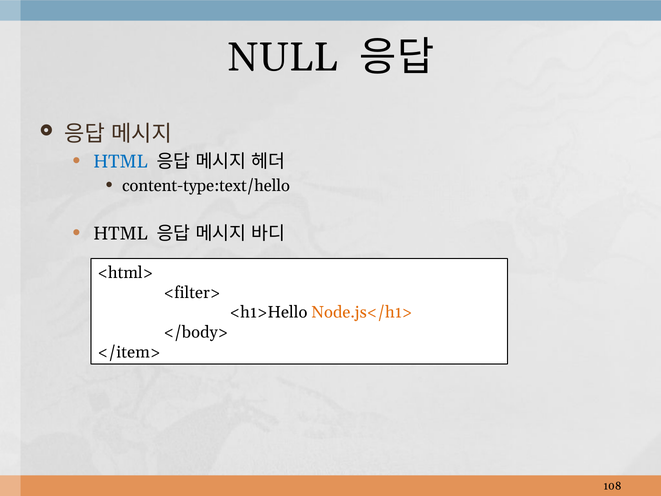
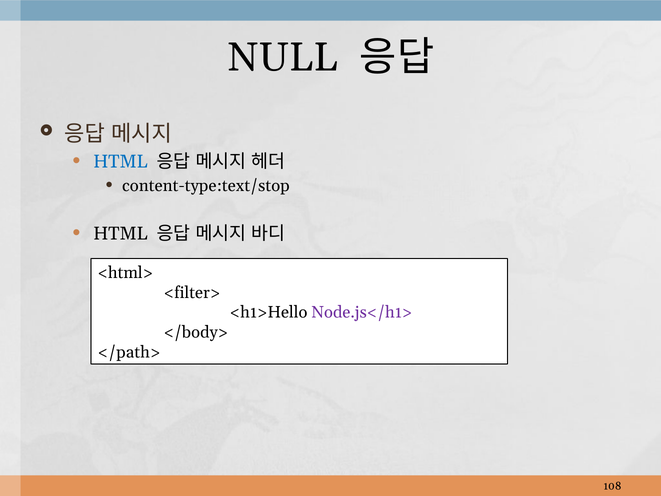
content-type:text/hello: content-type:text/hello -> content-type:text/stop (206, 185)
Node.js</h1> colour: orange -> purple (362, 312)
</item>: </item> -> </path> (129, 352)
